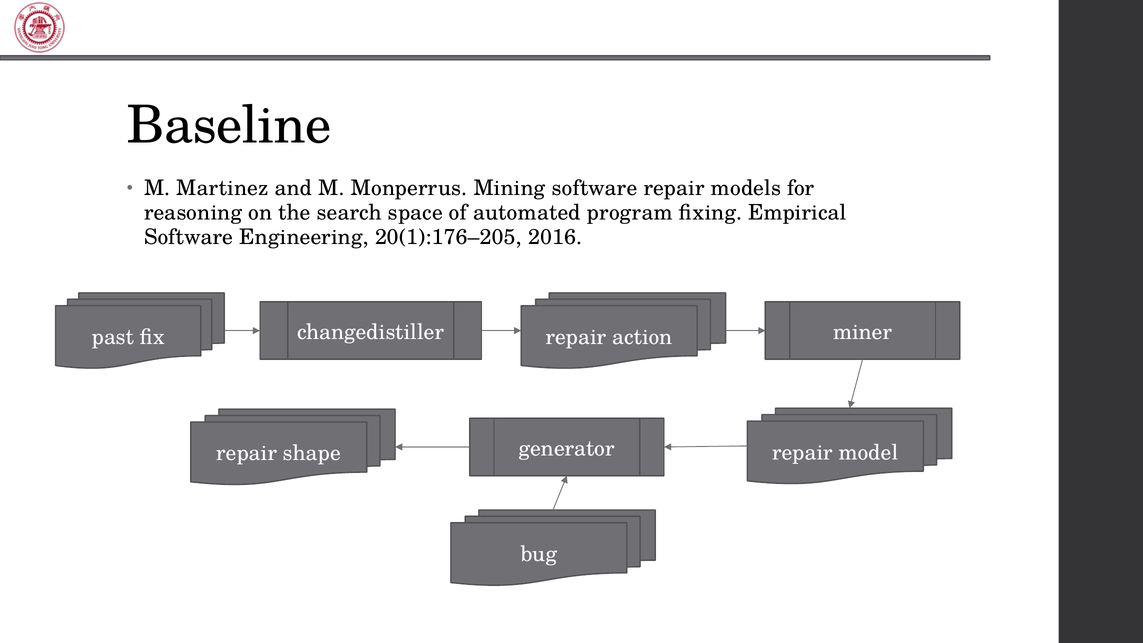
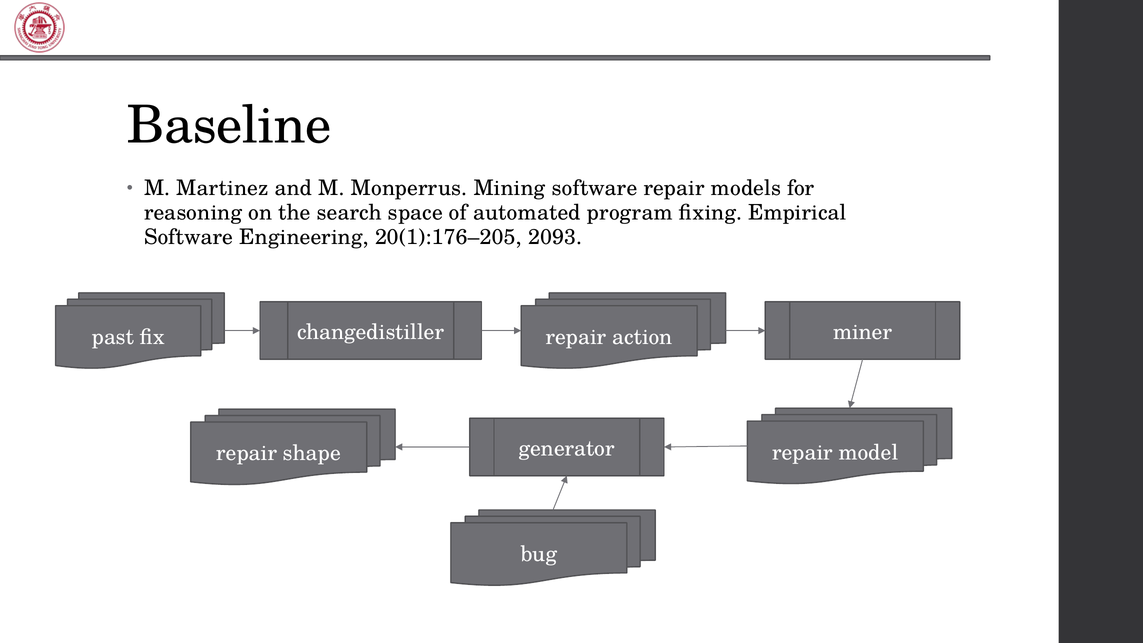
2016: 2016 -> 2093 (555, 237)
